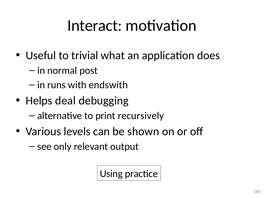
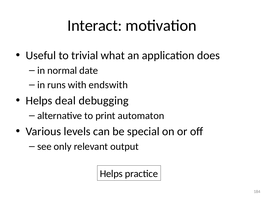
post: post -> date (89, 71)
recursively: recursively -> automaton (141, 116)
shown: shown -> special (143, 131)
Using: Using -> Helps (111, 174)
